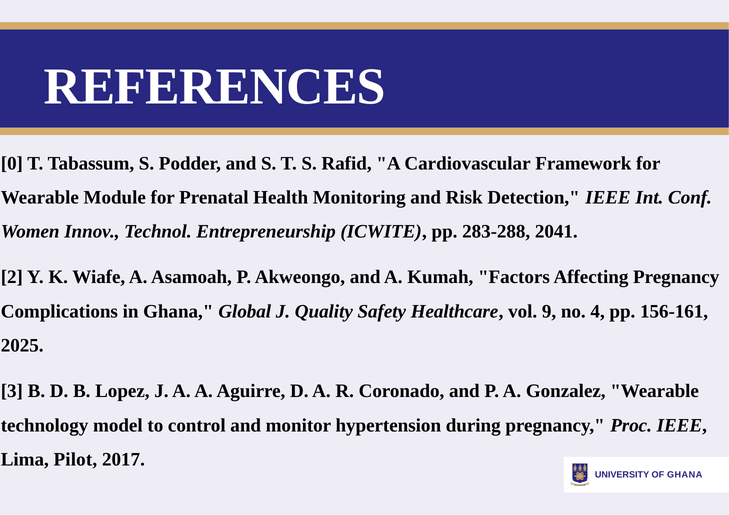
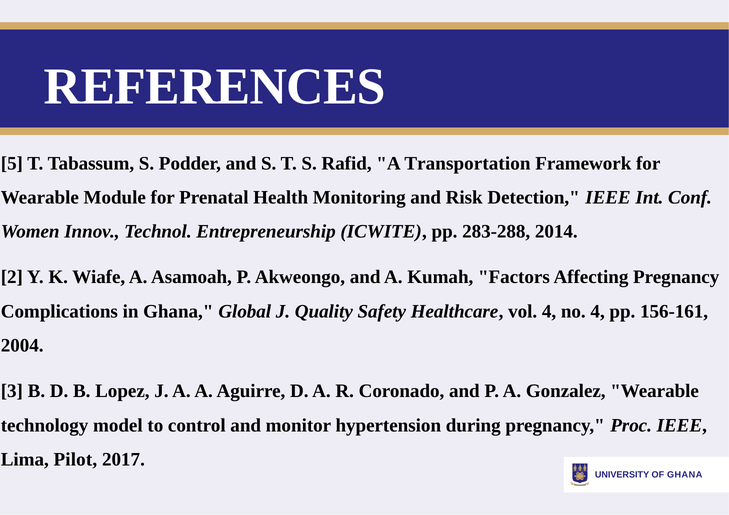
0: 0 -> 5 (12, 163)
Cardiovascular: Cardiovascular -> Transportation (467, 163)
2041: 2041 -> 2014 (556, 232)
vol 9: 9 -> 4 (549, 312)
2025: 2025 -> 2004 (22, 346)
